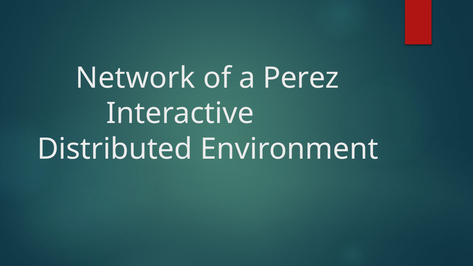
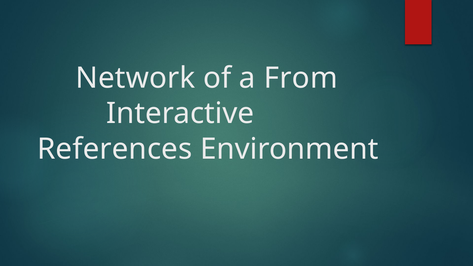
Perez: Perez -> From (301, 78)
Distributed: Distributed -> References (115, 149)
